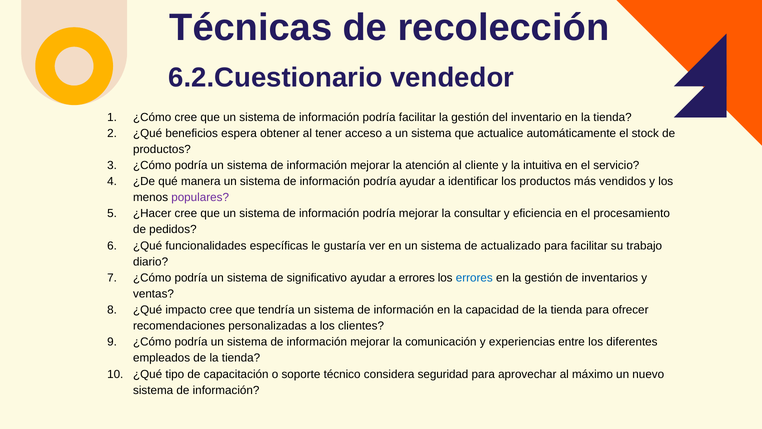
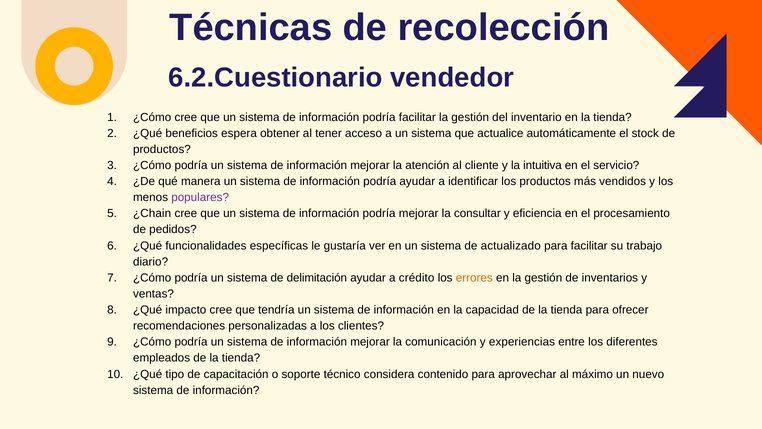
¿Hacer: ¿Hacer -> ¿Chain (152, 213)
significativo: significativo -> delimitación (317, 278)
a errores: errores -> crédito (417, 278)
errores colour: blue -> orange (474, 278)
seguridad: seguridad -> contenido (443, 374)
